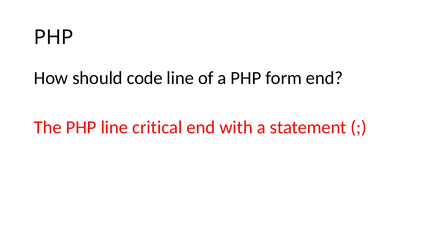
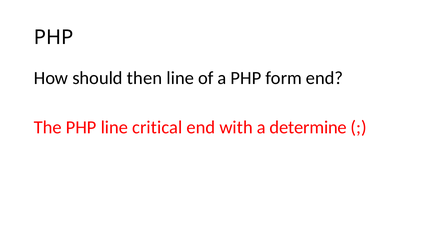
code: code -> then (145, 78)
statement: statement -> determine (308, 127)
